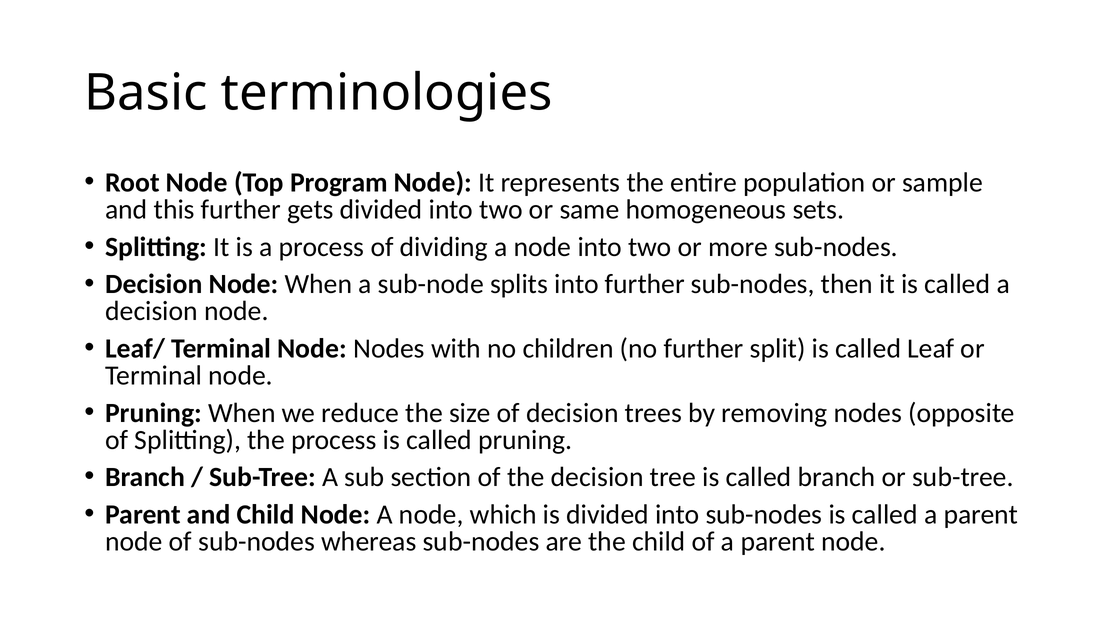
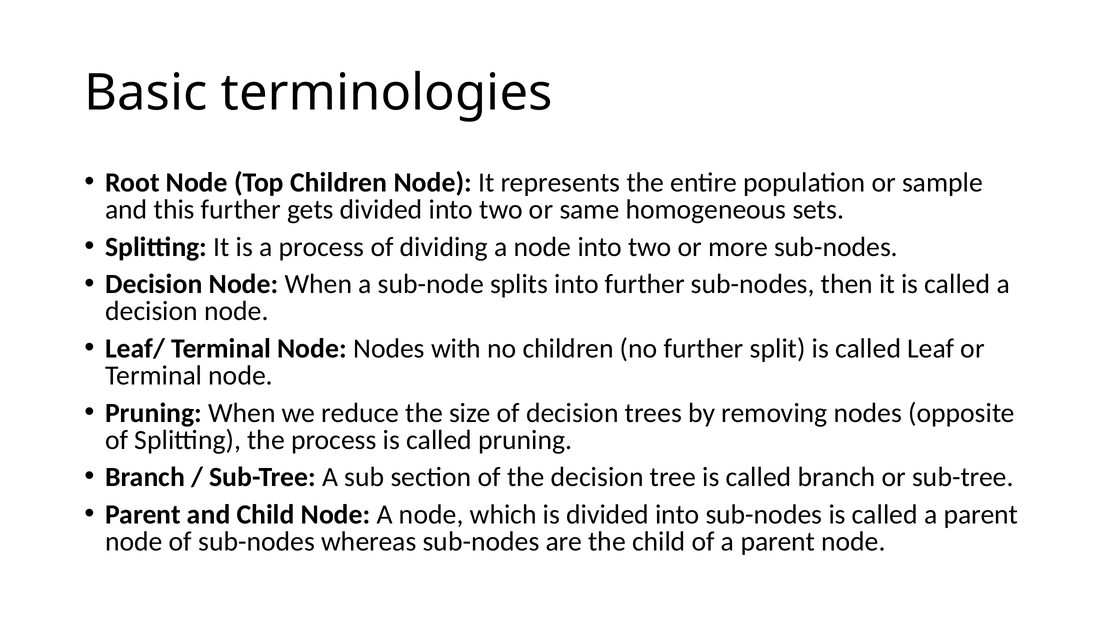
Top Program: Program -> Children (339, 182)
